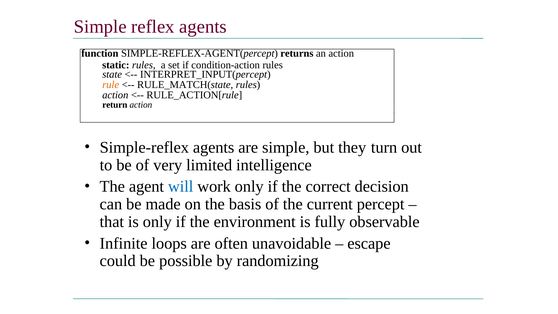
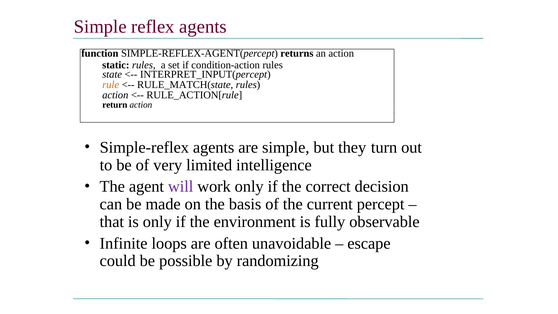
will colour: blue -> purple (181, 187)
